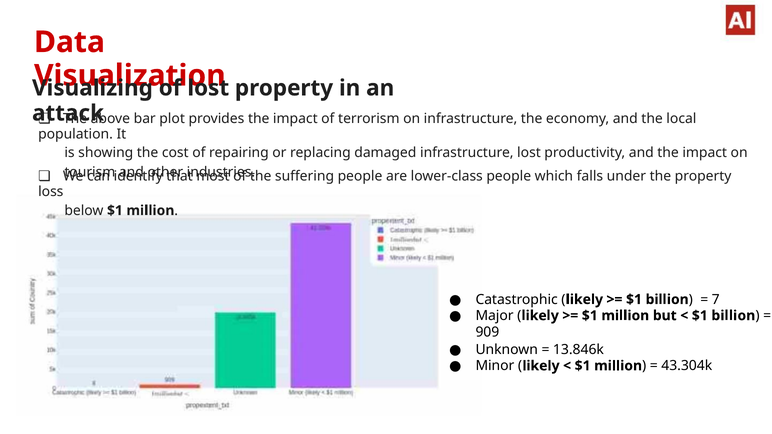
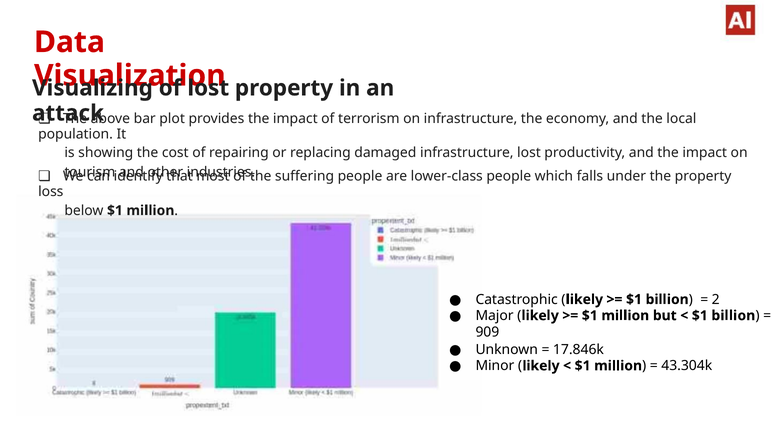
7: 7 -> 2 (716, 300)
13.846k: 13.846k -> 17.846k (578, 350)
